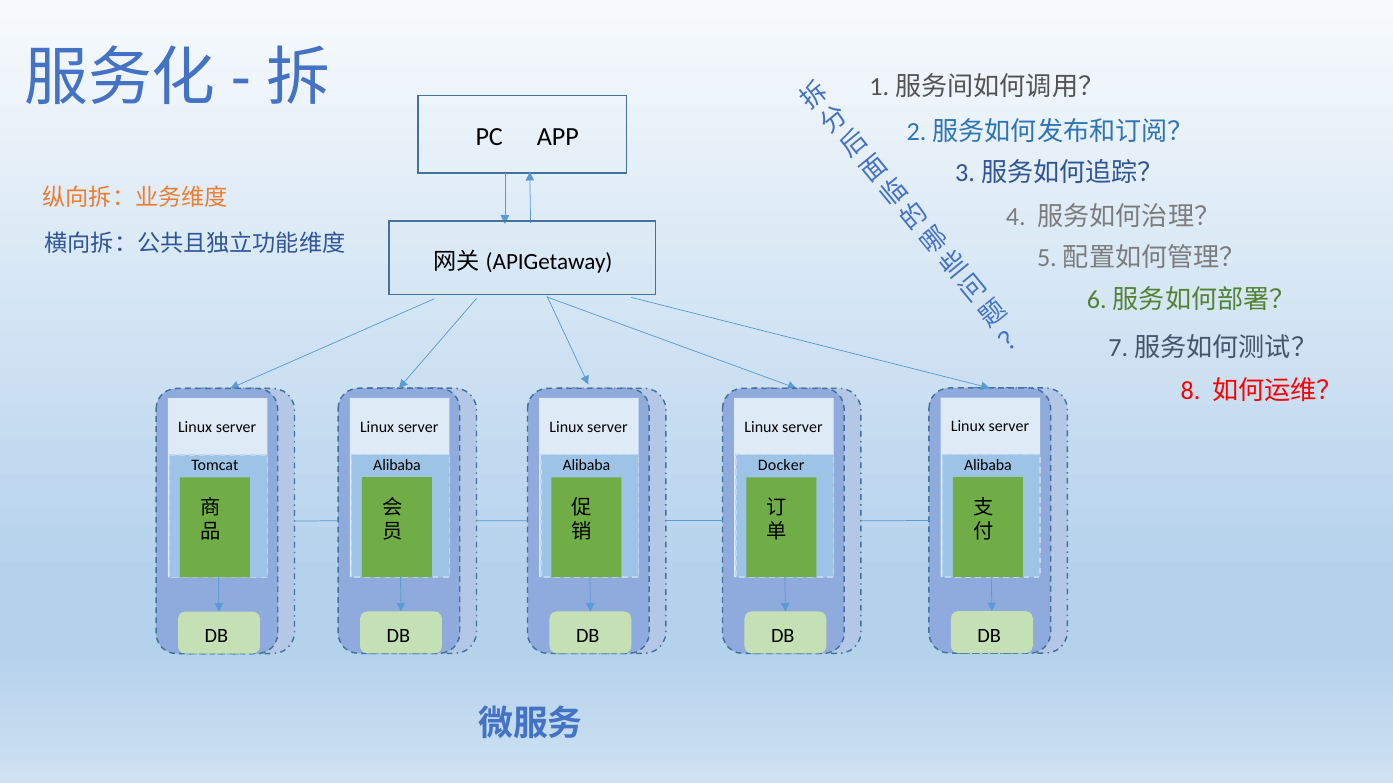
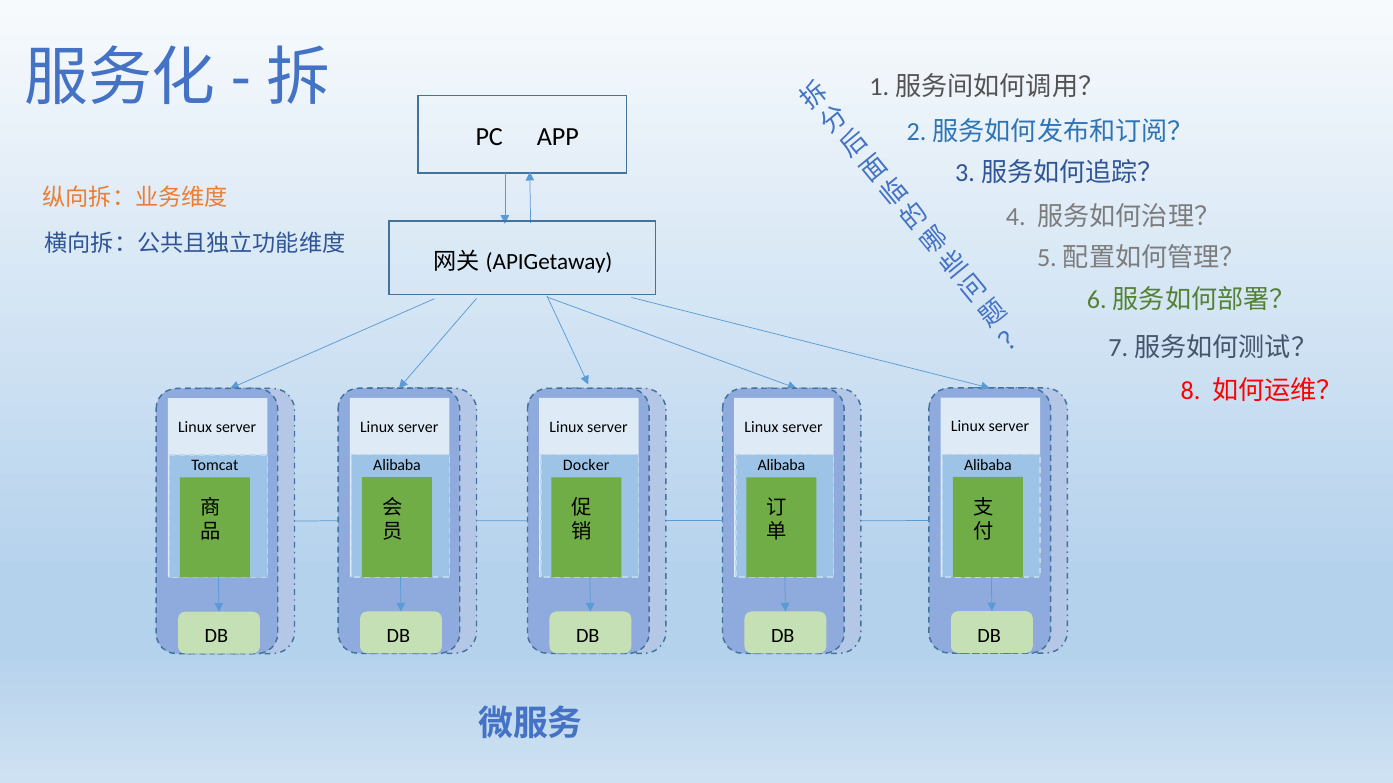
Alibaba: Alibaba -> Docker (586, 466)
Docker: Docker -> Alibaba (781, 466)
